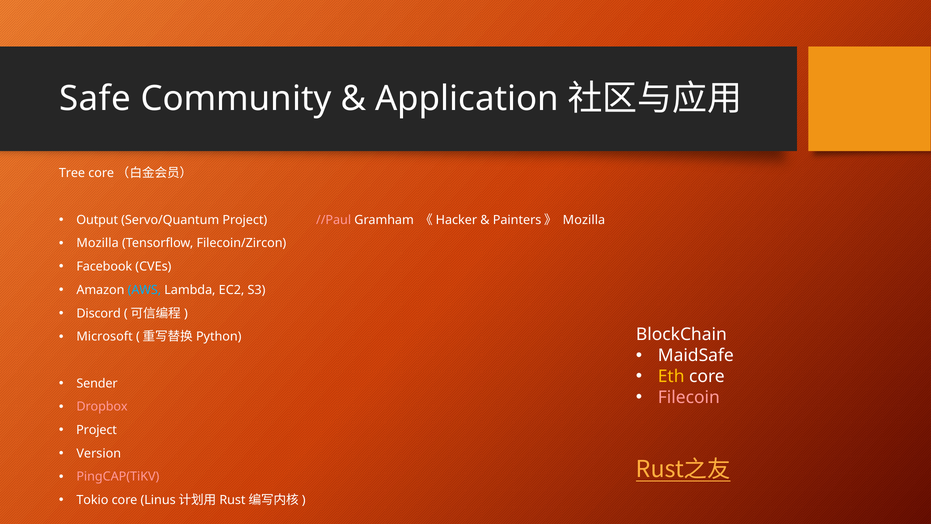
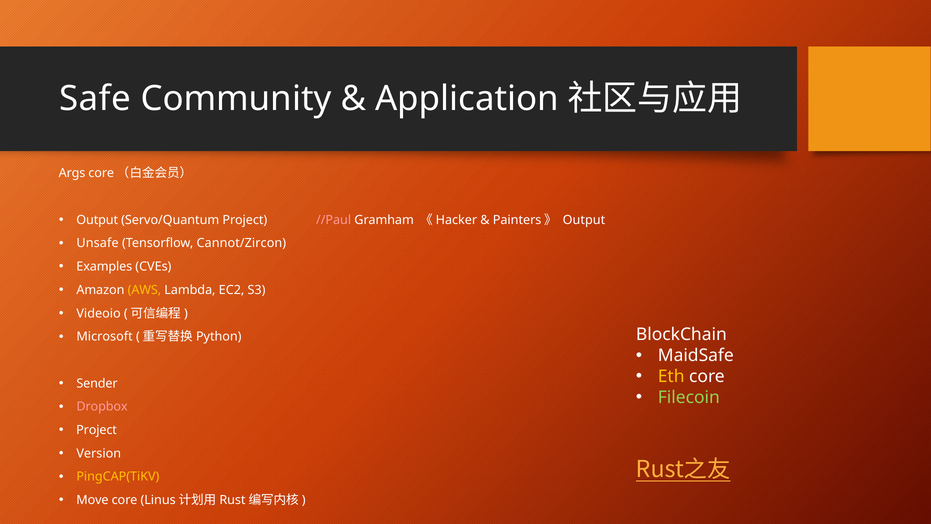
Tree: Tree -> Args (72, 173)
Painters》 Mozilla: Mozilla -> Output (584, 220)
Mozilla: Mozilla -> Unsafe (98, 243)
Filecoin/Zircon: Filecoin/Zircon -> Cannot/Zircon (241, 243)
Facebook: Facebook -> Examples (104, 267)
AWS colour: light blue -> yellow (144, 290)
Discord: Discord -> Videoio (99, 313)
Filecoin colour: pink -> light green (689, 397)
PingCAP(TiKV colour: pink -> yellow (118, 477)
Tokio: Tokio -> Move (92, 500)
